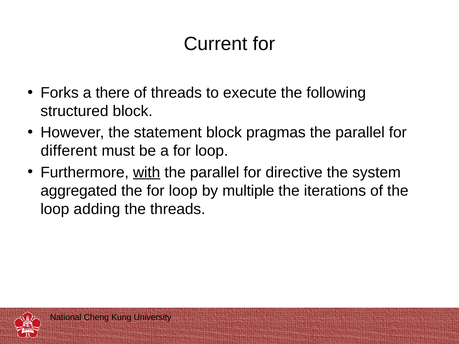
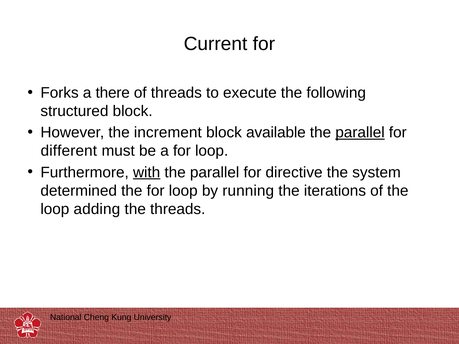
statement: statement -> increment (168, 133)
pragmas: pragmas -> available (276, 133)
parallel underline: none -> present (360, 133)
aggregated: aggregated -> determined (79, 191)
multiple: multiple -> running (248, 191)
